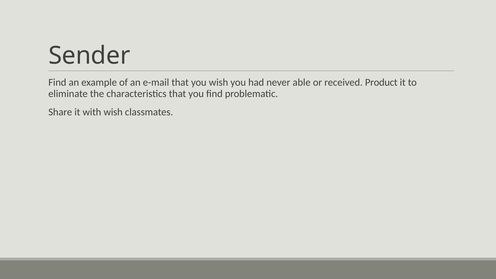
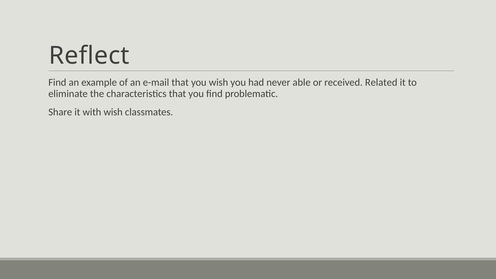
Sender: Sender -> Reflect (89, 56)
Product: Product -> Related (381, 82)
